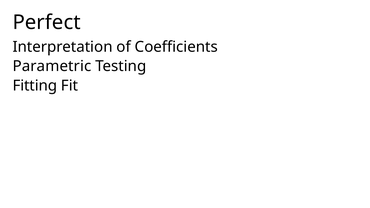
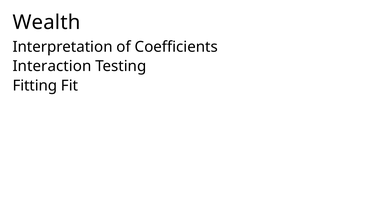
Perfect: Perfect -> Wealth (47, 22)
Parametric: Parametric -> Interaction (52, 66)
